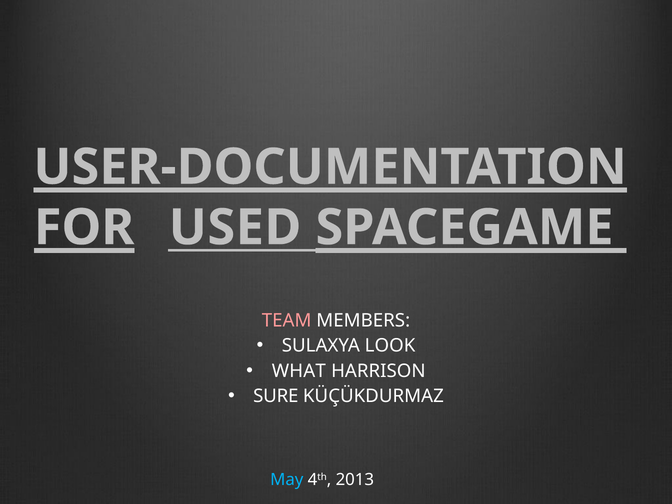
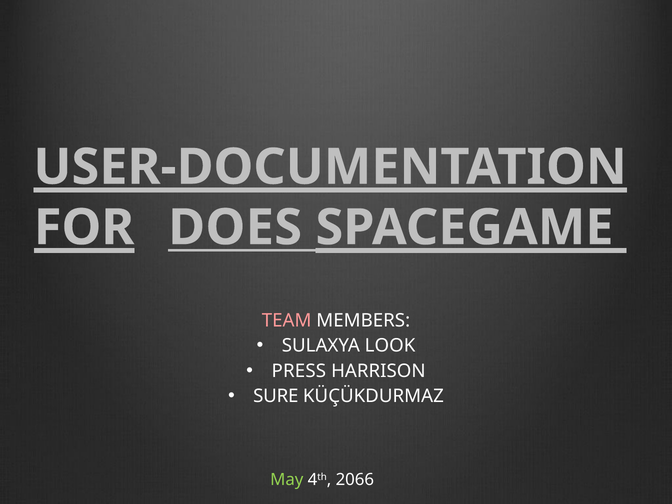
USED: USED -> DOES (235, 228)
WHAT: WHAT -> PRESS (299, 371)
May colour: light blue -> light green (287, 480)
2013: 2013 -> 2066 (355, 480)
